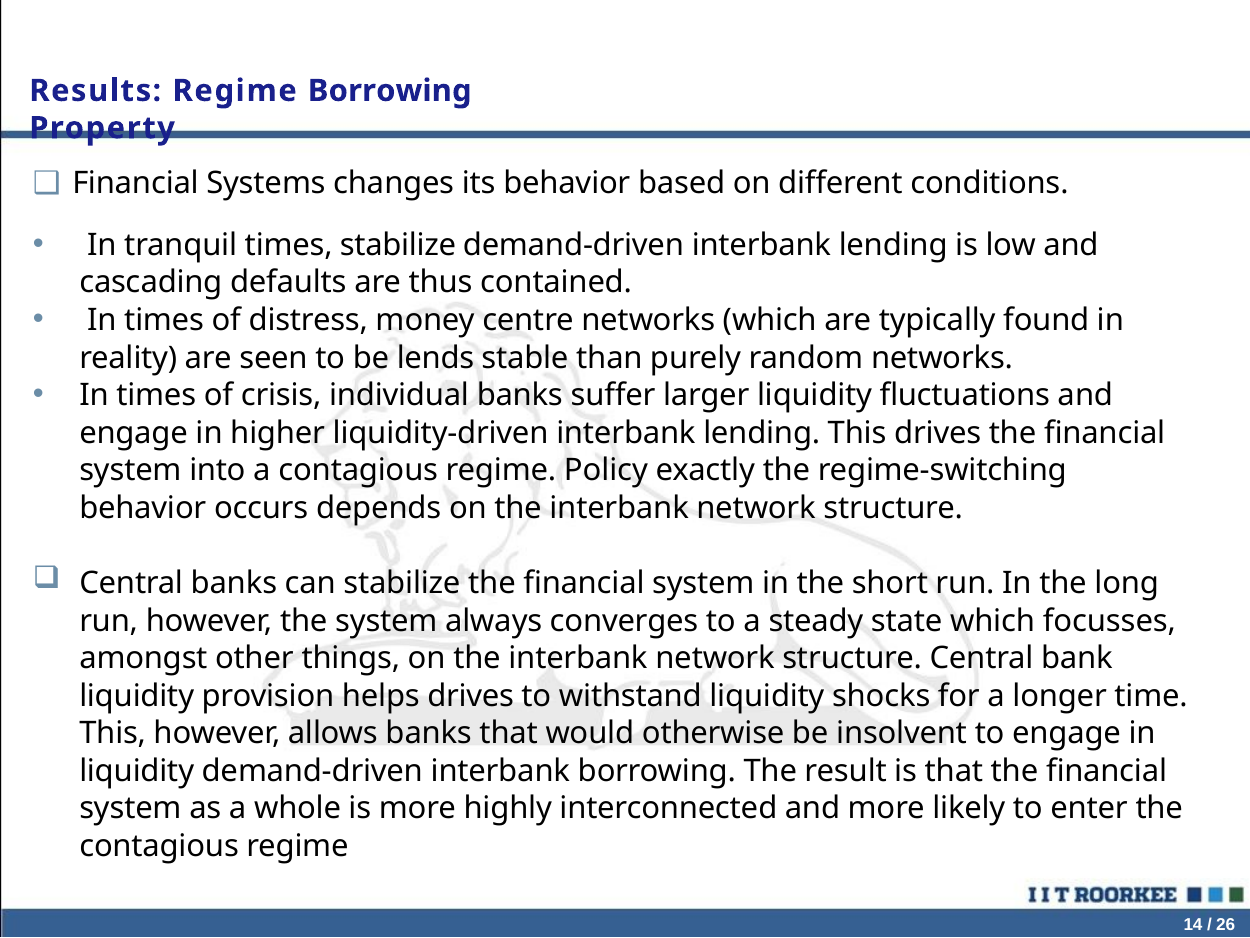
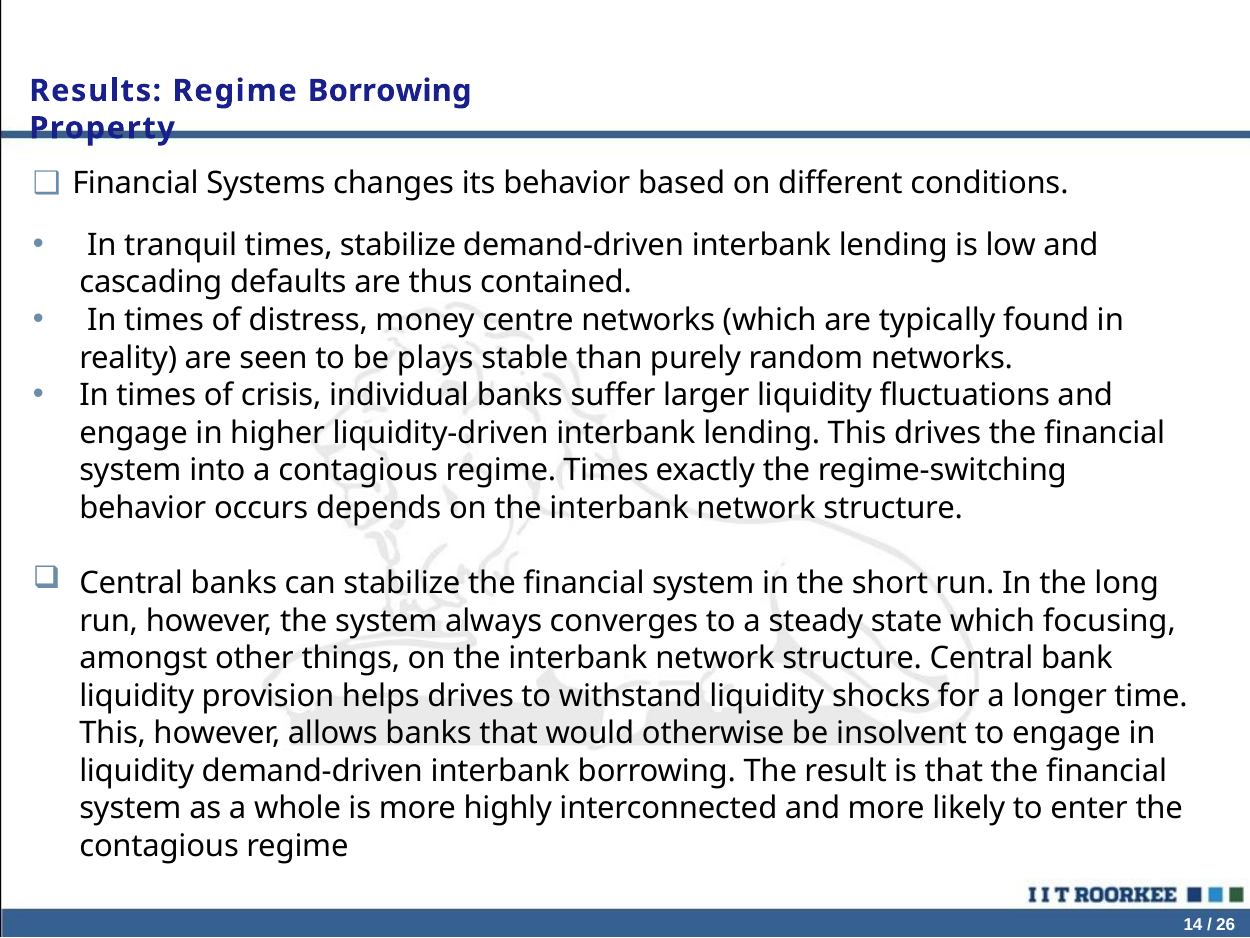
lends: lends -> plays (435, 358)
regime Policy: Policy -> Times (606, 471)
focusses: focusses -> focusing (1109, 621)
